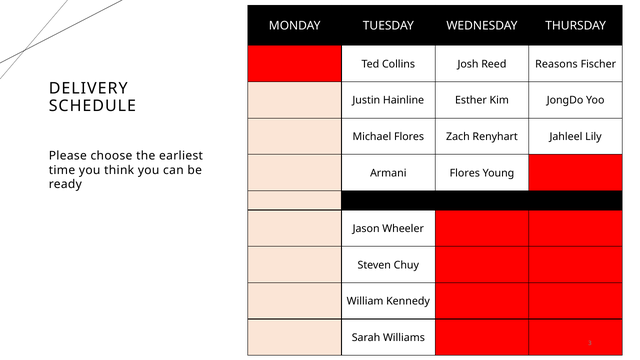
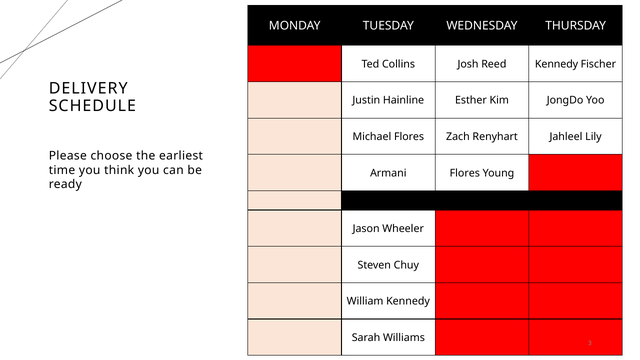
Reed Reasons: Reasons -> Kennedy (557, 64)
